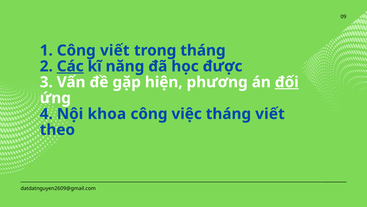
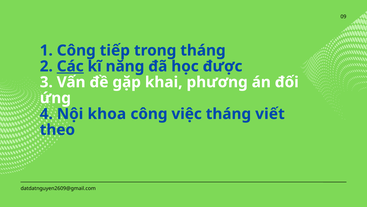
Công viết: viết -> tiếp (115, 50)
hiện: hiện -> khai (164, 82)
đối underline: present -> none (287, 82)
